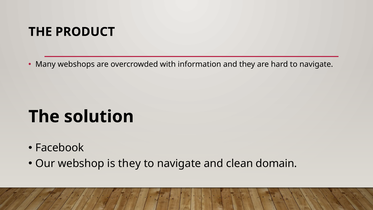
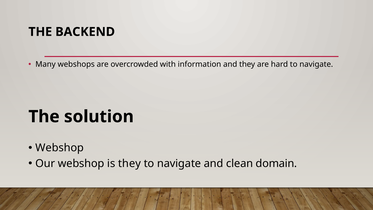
PRODUCT: PRODUCT -> BACKEND (85, 32)
Facebook: Facebook -> Webshop (60, 148)
